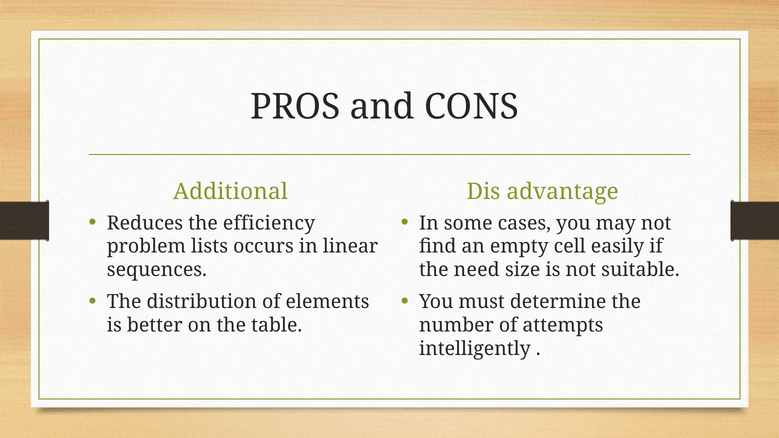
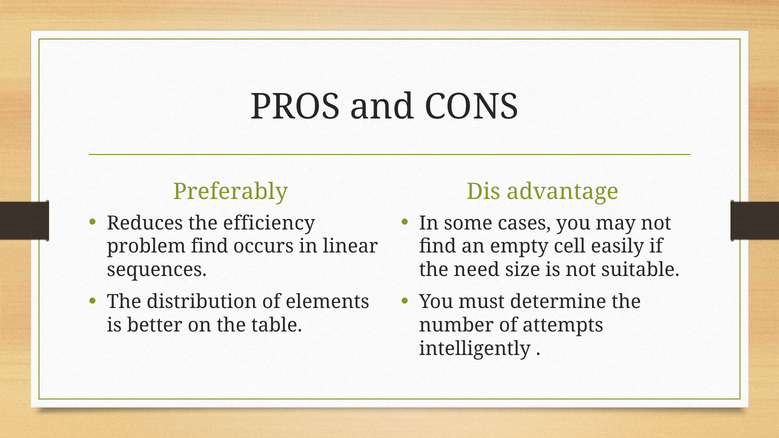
Additional: Additional -> Preferably (231, 192)
problem lists: lists -> find (210, 247)
